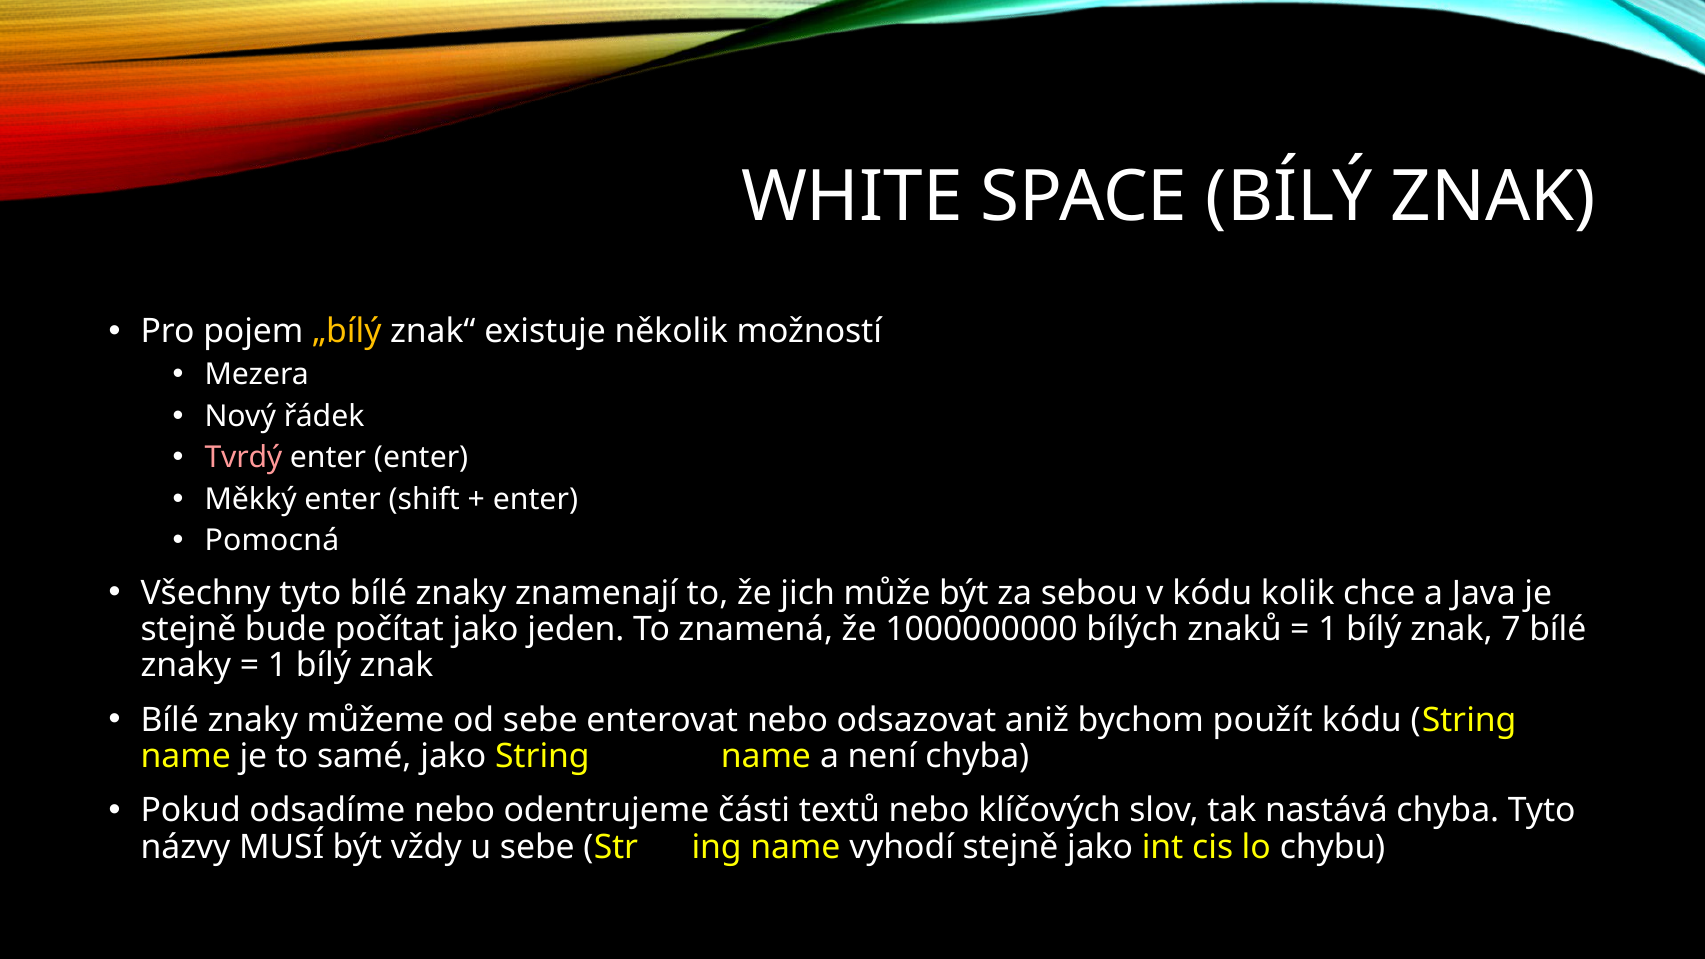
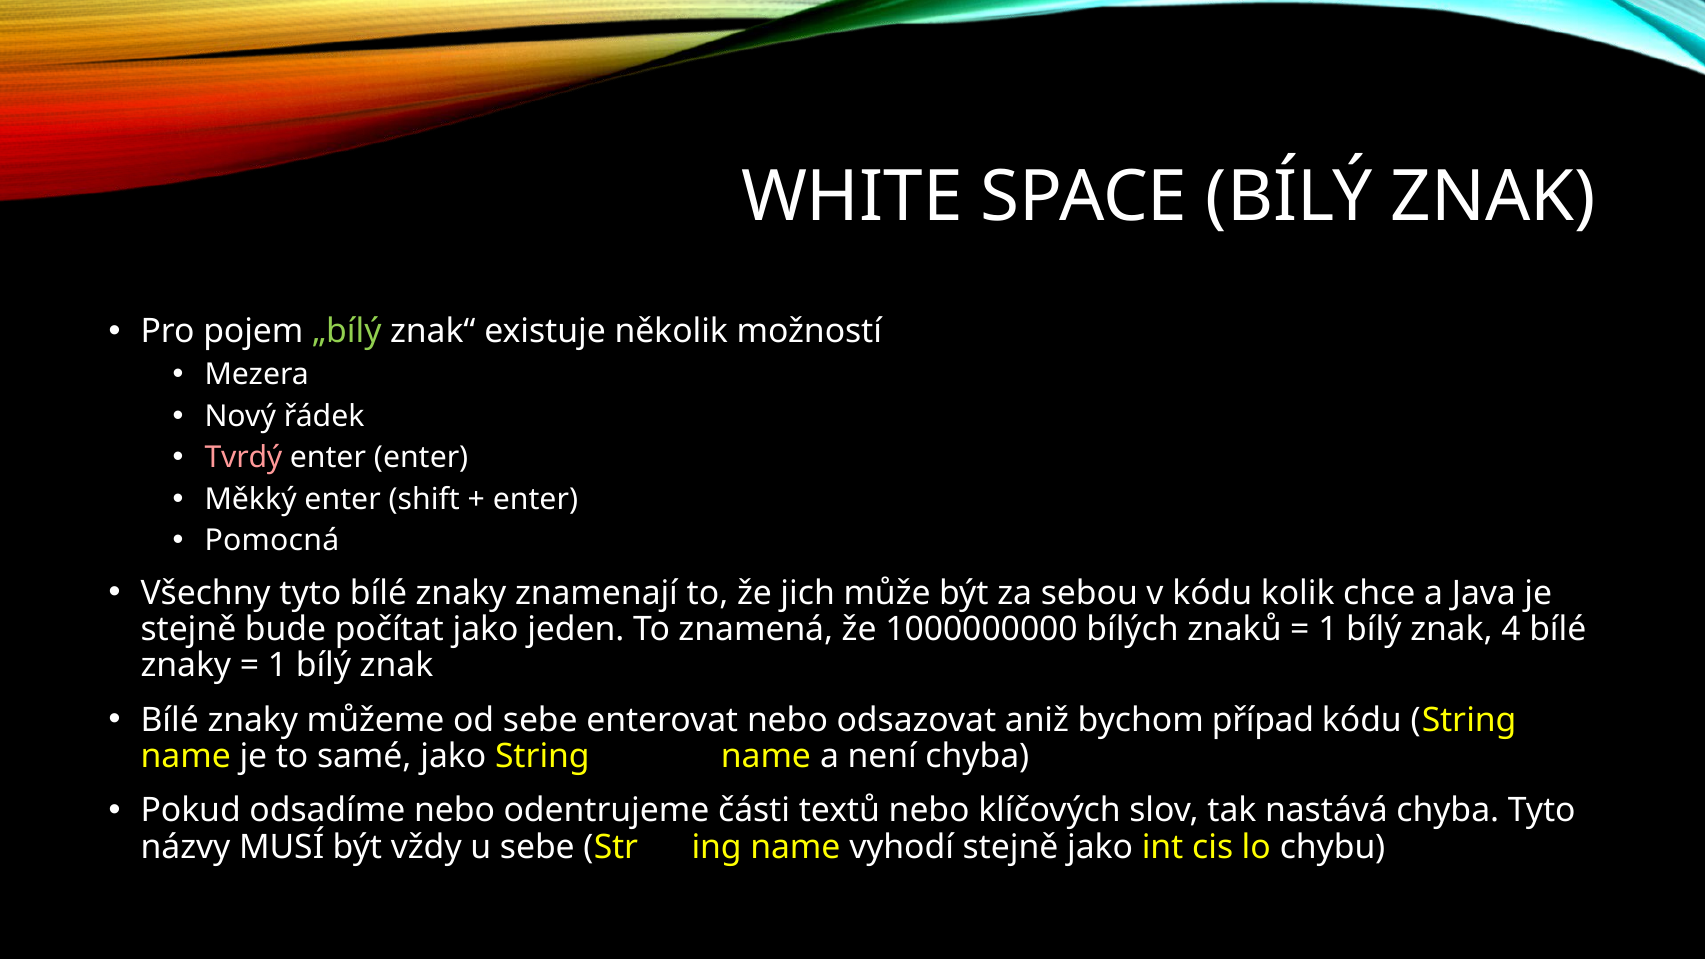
„bílý colour: yellow -> light green (347, 331)
7: 7 -> 4 (1511, 629)
použít: použít -> případ (1263, 720)
